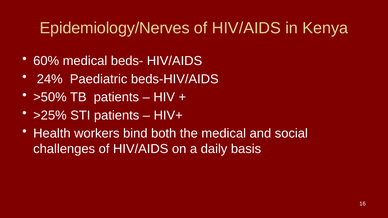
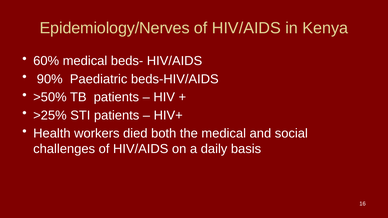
24%: 24% -> 90% (50, 79)
bind: bind -> died (135, 133)
